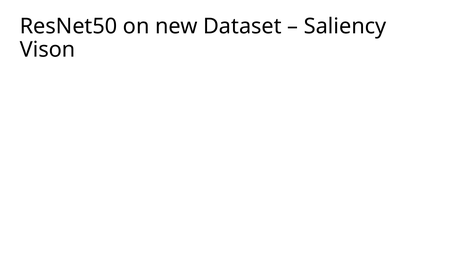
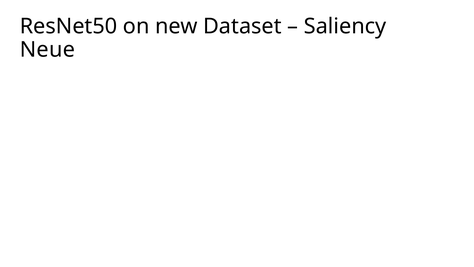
Vison: Vison -> Neue (47, 50)
